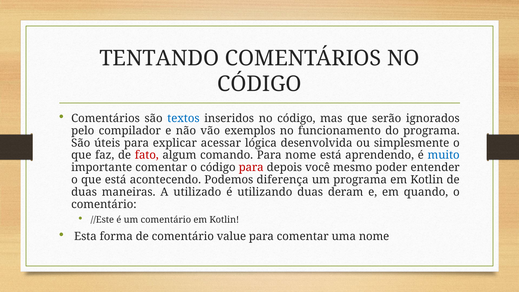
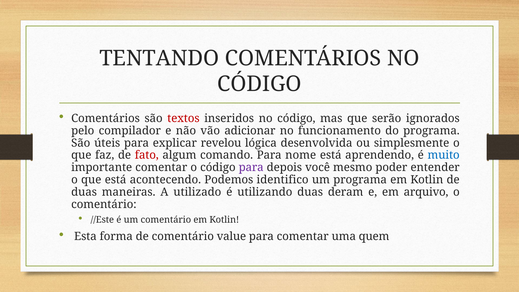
textos colour: blue -> red (183, 118)
exemplos: exemplos -> adicionar (250, 131)
acessar: acessar -> revelou (221, 143)
para colour: red -> purple (251, 167)
diferença: diferença -> identifico (283, 180)
quando: quando -> arquivo (426, 192)
uma nome: nome -> quem (374, 236)
